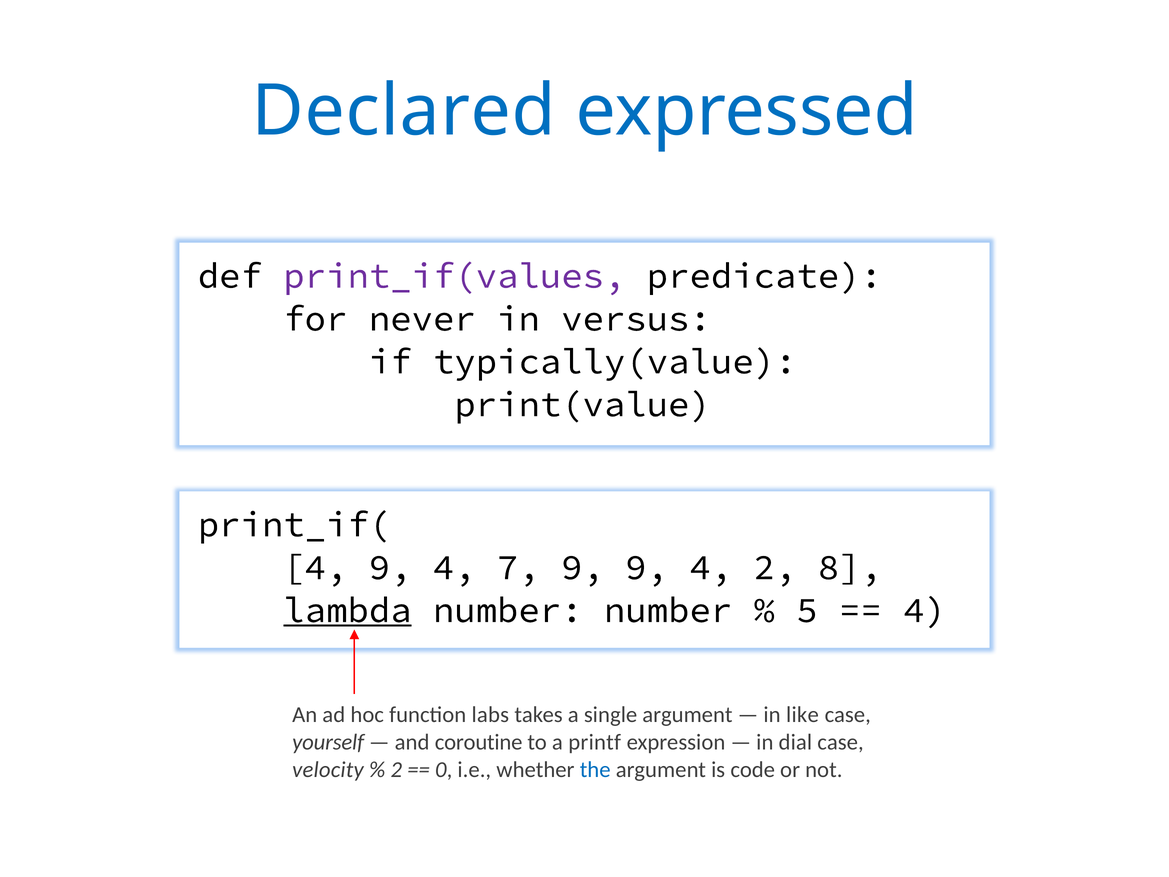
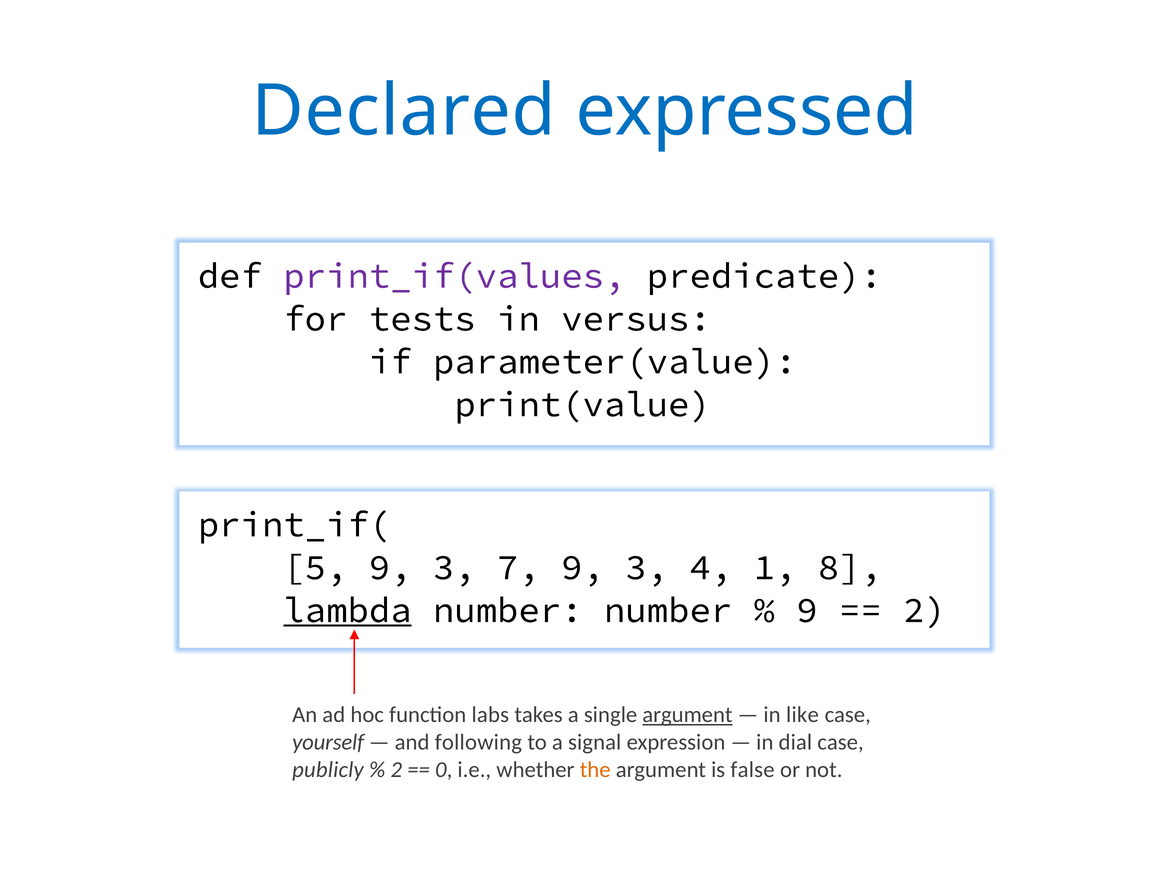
never: never -> tests (422, 319)
typically(value: typically(value -> parameter(value (615, 361)
4: 4 -> 5 (315, 567)
4: 4 -> 3 (454, 567)
7 9 9: 9 -> 3 (647, 567)
4 2: 2 -> 1 (775, 567)
5: 5 -> 9 (807, 610)
4: 4 -> 2 (925, 610)
argument underline: none -> present (687, 715)
coroutine: coroutine -> following (478, 742)
printf: printf -> signal (595, 742)
velocity: velocity -> publicly (328, 769)
the colour: blue -> orange (595, 769)
code: code -> false (753, 769)
